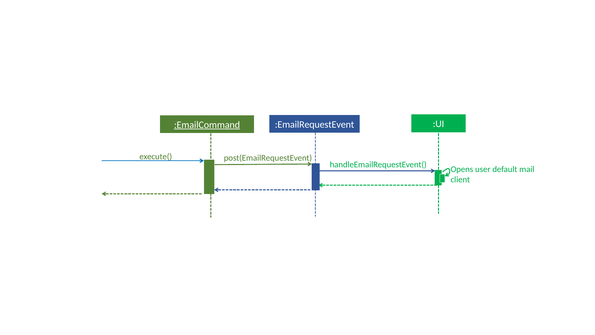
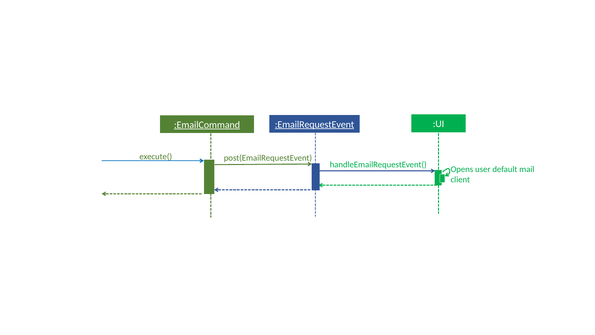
:EmailRequestEvent underline: none -> present (315, 124)
